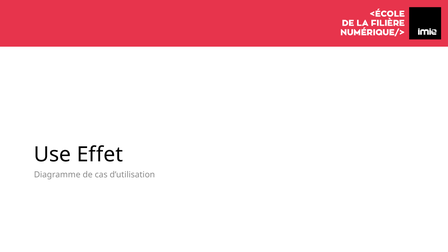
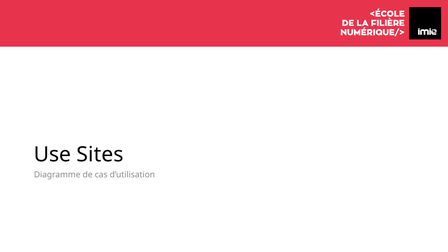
Effet: Effet -> Sites (100, 154)
